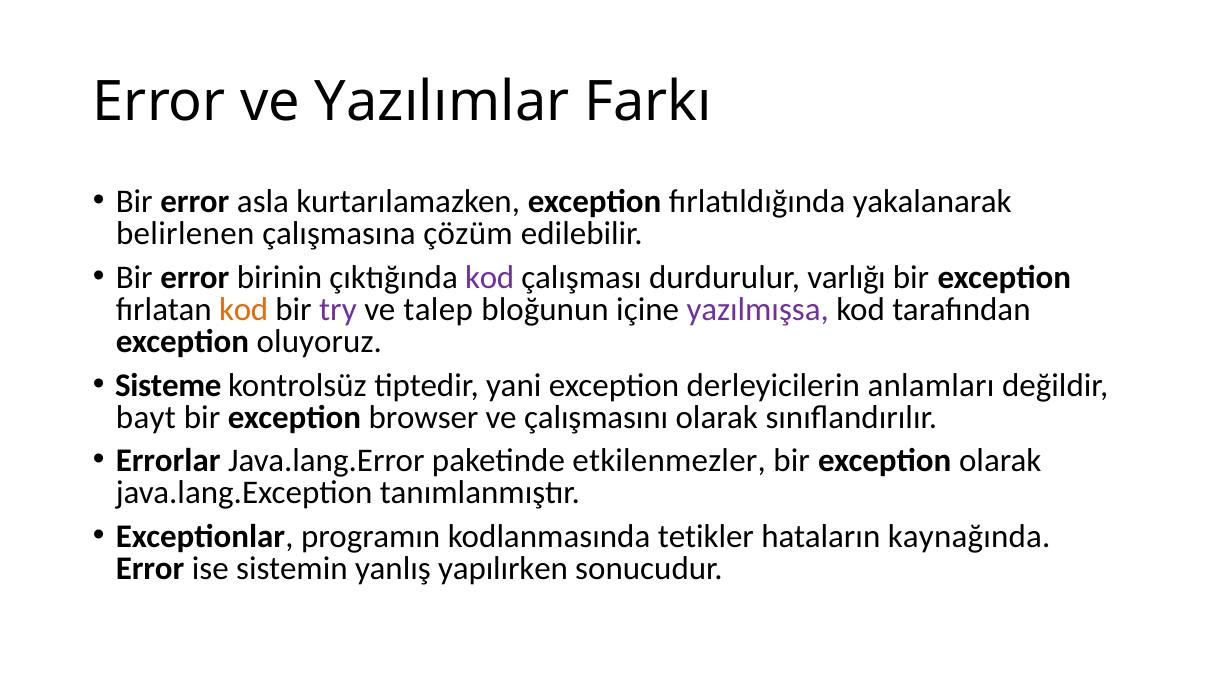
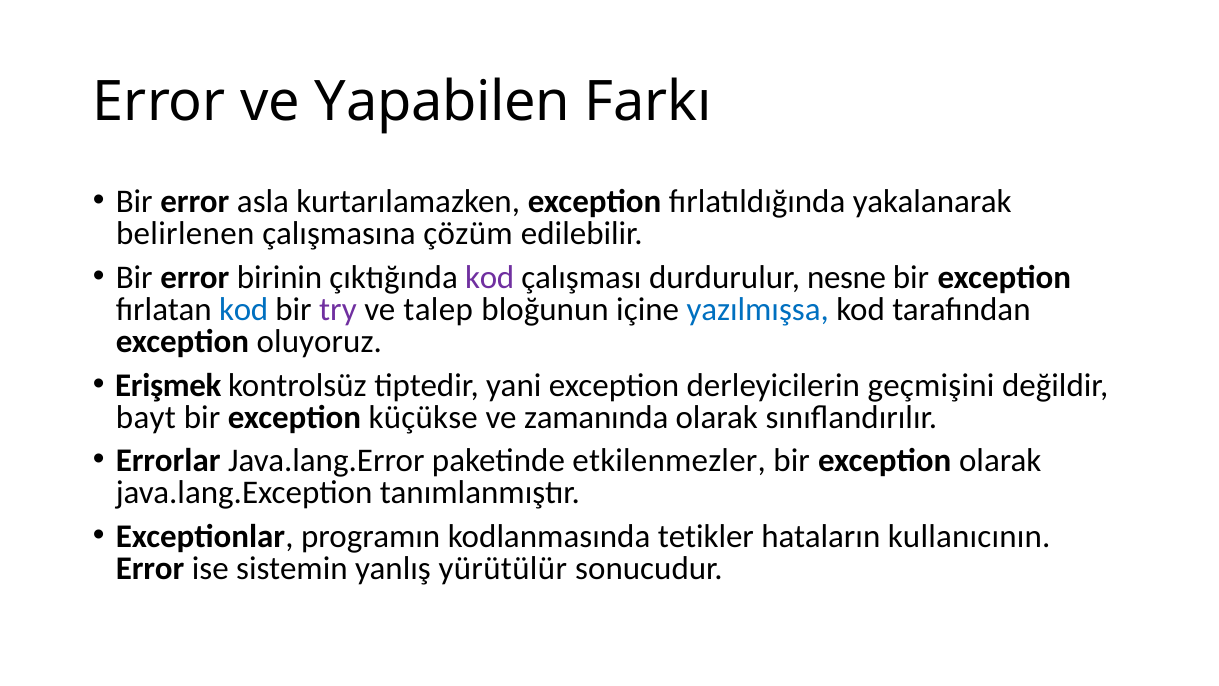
Yazılımlar: Yazılımlar -> Yapabilen (442, 102)
varlığı: varlığı -> nesne (847, 277)
kod colour: orange -> blue (244, 309)
yazılmışsa colour: purple -> blue (758, 309)
Sisteme: Sisteme -> Erişmek (168, 385)
anlamları: anlamları -> geçmişini (931, 385)
browser: browser -> küçükse (423, 417)
çalışmasını: çalışmasını -> zamanında (596, 417)
kaynağında: kaynağında -> kullanıcının (969, 536)
yapılırken: yapılırken -> yürütülür (503, 568)
